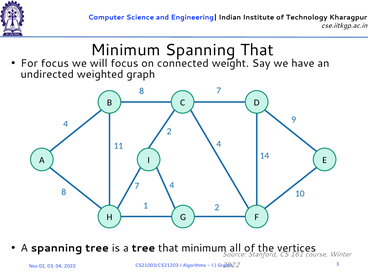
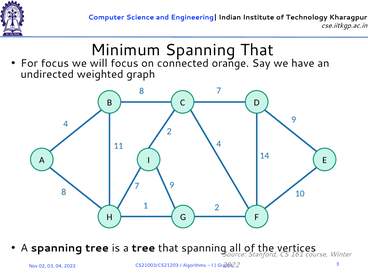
weight: weight -> orange (230, 63)
4: 4 -> 9 (172, 185)
that minimum: minimum -> spanning (204, 248)
